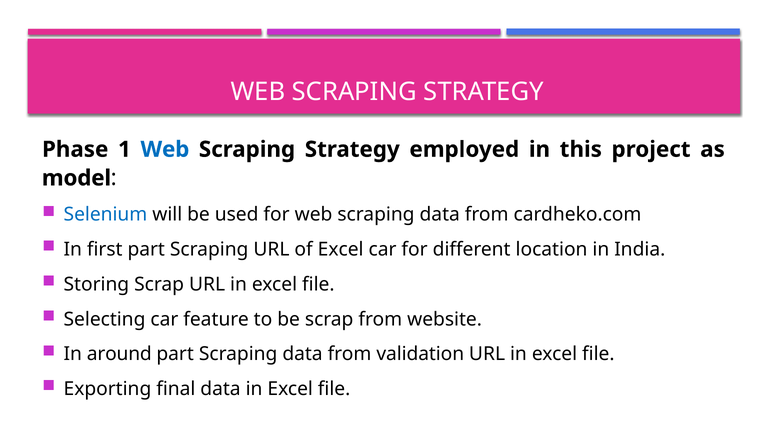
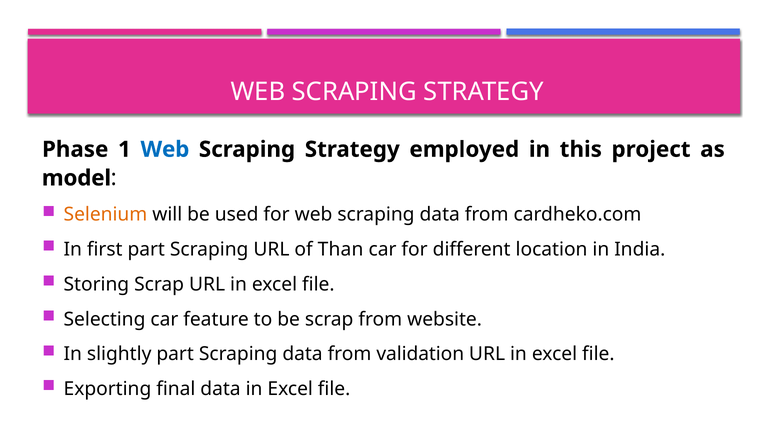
Selenium colour: blue -> orange (105, 215)
of Excel: Excel -> Than (341, 250)
around: around -> slightly (119, 354)
